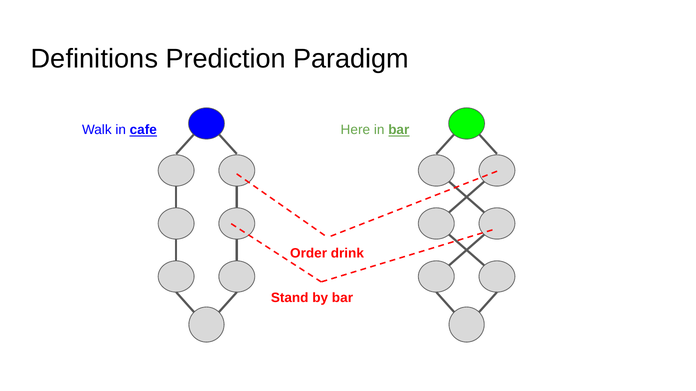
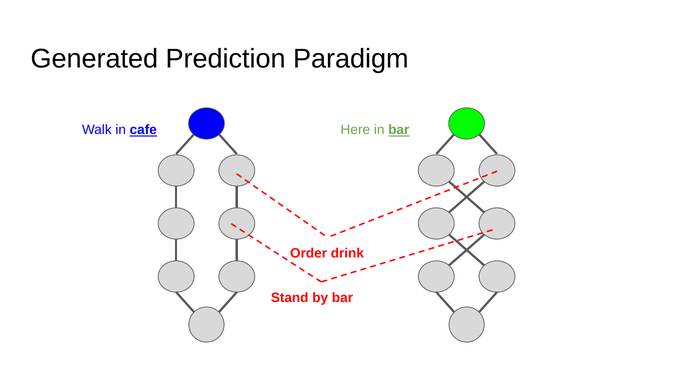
Definitions: Definitions -> Generated (95, 59)
